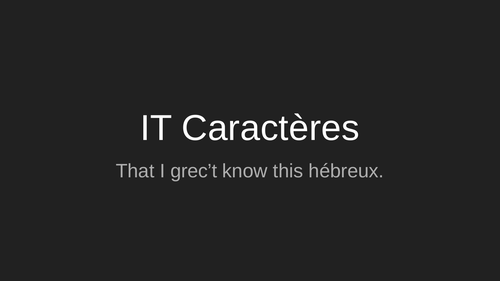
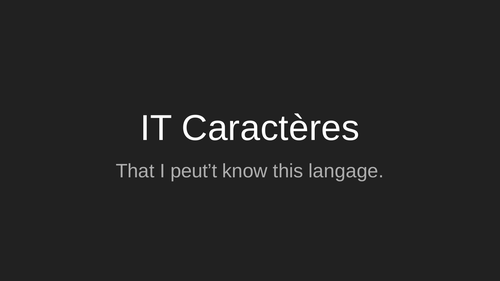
grec’t: grec’t -> peut’t (194, 171)
hébreux: hébreux -> langage (346, 171)
